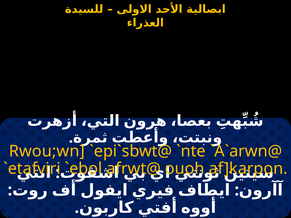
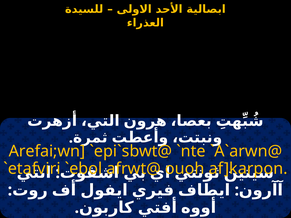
Rwou;wn: Rwou;wn -> Arefai;wn (47, 151)
